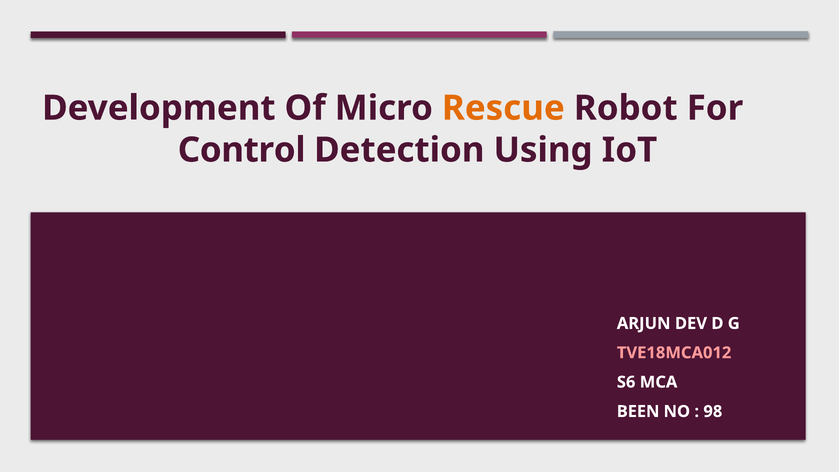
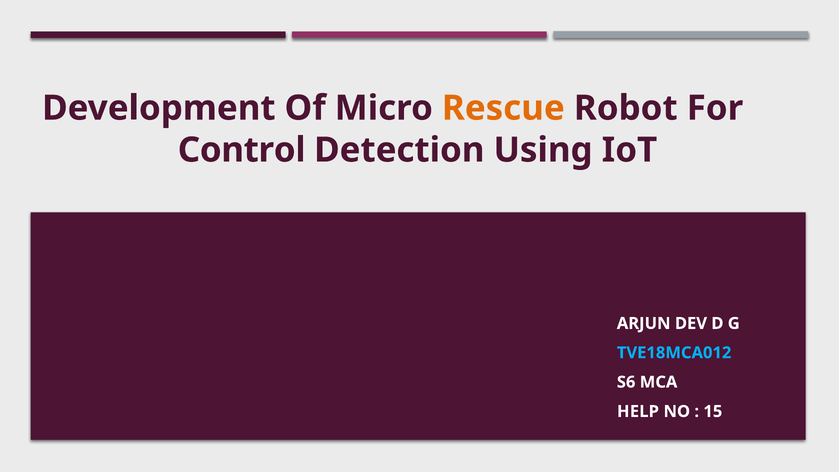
TVE18MCA012 colour: pink -> light blue (674, 353)
BEEN: BEEN -> HELP (638, 411)
98: 98 -> 15 (713, 411)
